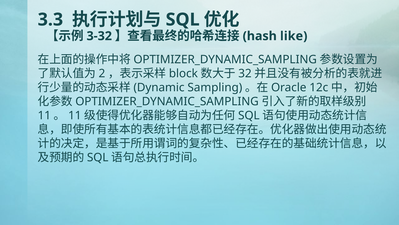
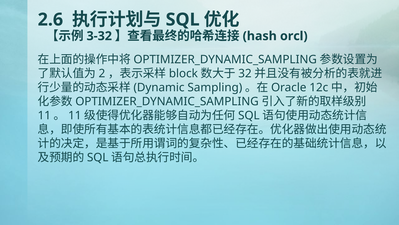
3.3: 3.3 -> 2.6 (50, 20)
like: like -> orcl (294, 36)
